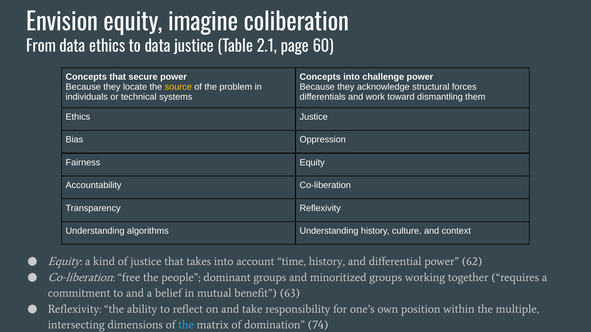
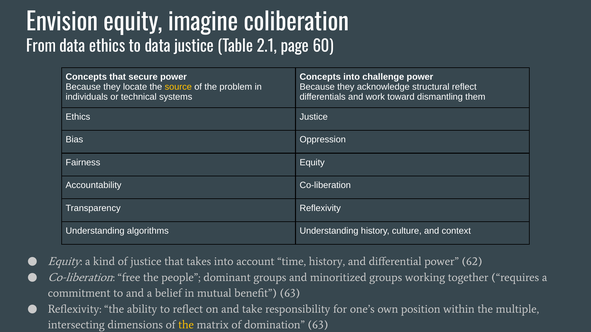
structural forces: forces -> reflect (464, 87)
the colour: light blue -> yellow (186, 325)
domination 74: 74 -> 63 (318, 325)
